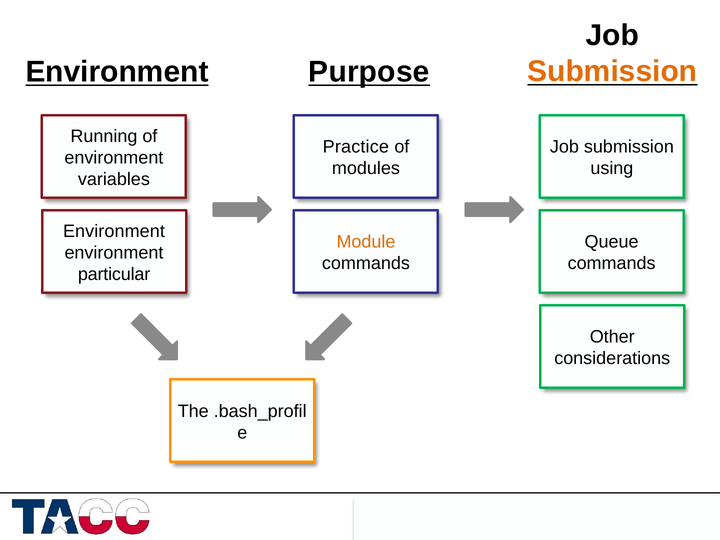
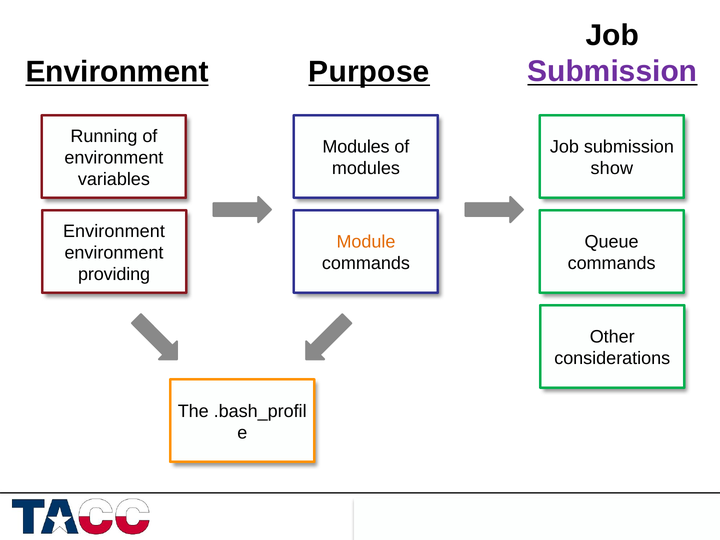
Submission colour: orange -> purple (612, 72)
Practice: Practice -> Modules (356, 147)
using: using -> show (612, 168)
particular: particular -> providing (114, 274)
